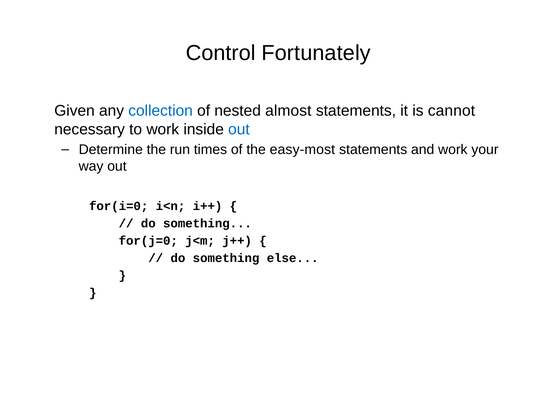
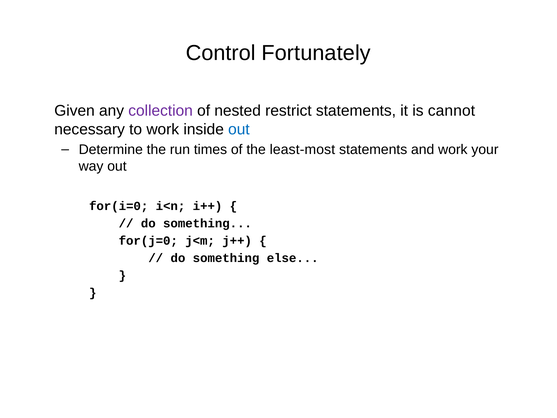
collection colour: blue -> purple (161, 111)
almost: almost -> restrict (288, 111)
easy-most: easy-most -> least-most (302, 150)
